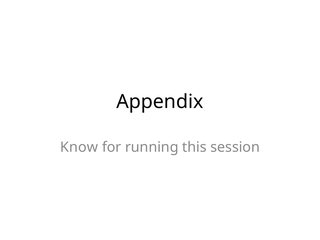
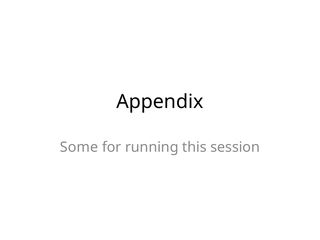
Know: Know -> Some (79, 147)
